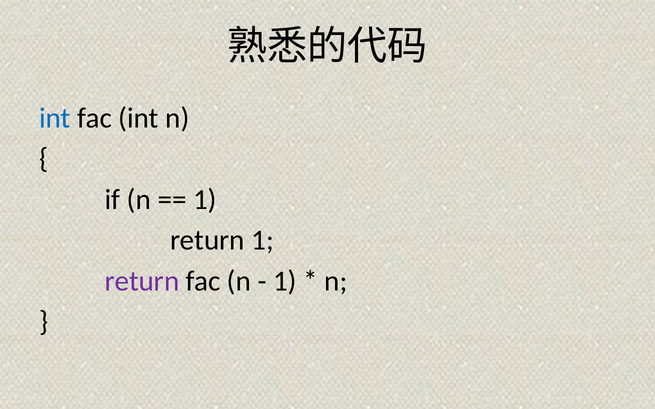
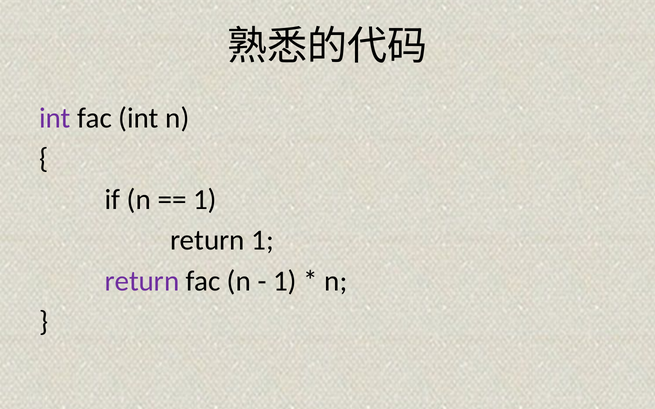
int colour: blue -> purple (55, 118)
